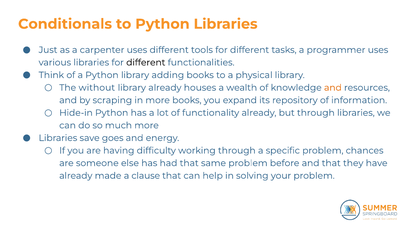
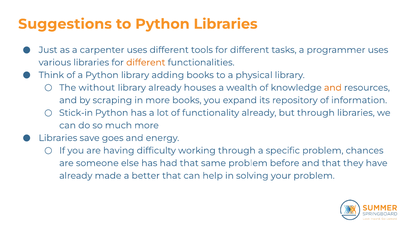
Conditionals: Conditionals -> Suggestions (65, 24)
different colour: black -> orange (146, 63)
Hide-in: Hide-in -> Stick-in (76, 113)
clause: clause -> better (146, 176)
